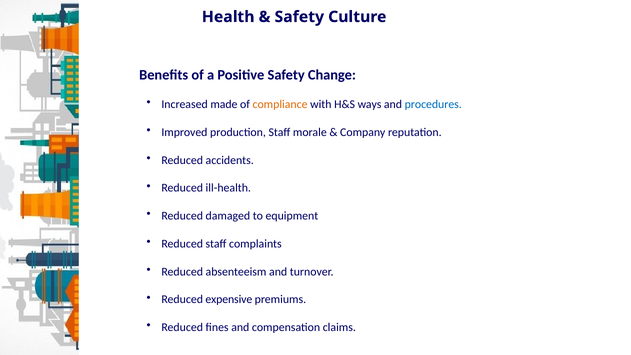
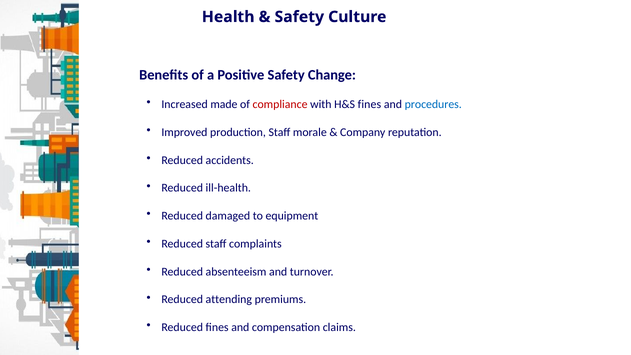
compliance colour: orange -> red (280, 104)
H&S ways: ways -> fines (369, 104)
expensive: expensive -> attending (229, 299)
